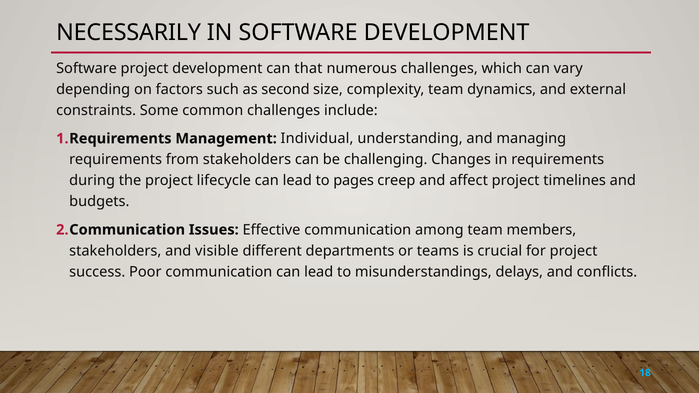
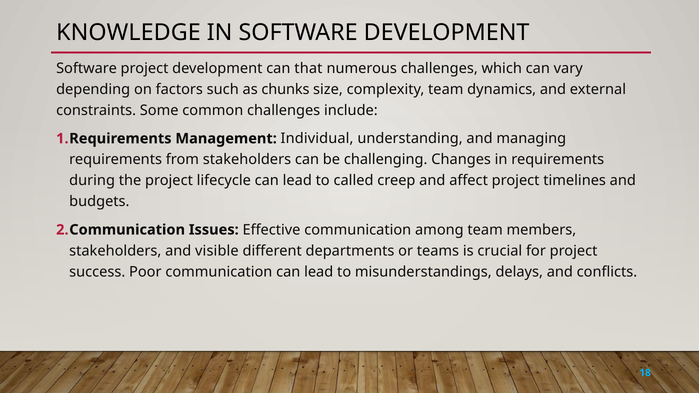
NECESSARILY: NECESSARILY -> KNOWLEDGE (128, 33)
second: second -> chunks (285, 89)
pages: pages -> called (354, 181)
